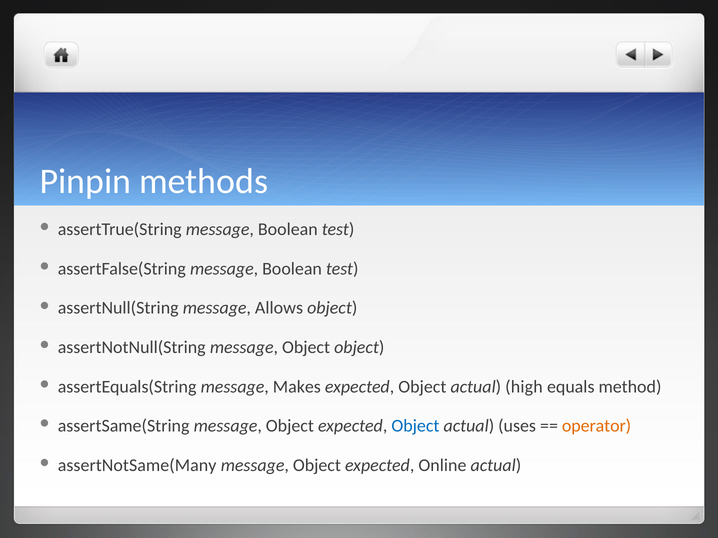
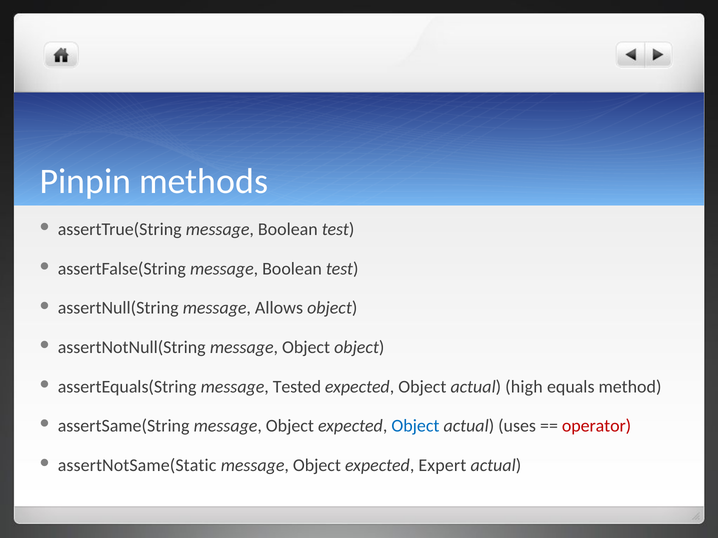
Makes: Makes -> Tested (297, 387)
operator colour: orange -> red (597, 426)
assertNotSame(Many: assertNotSame(Many -> assertNotSame(Static (137, 466)
Online: Online -> Expert (442, 466)
